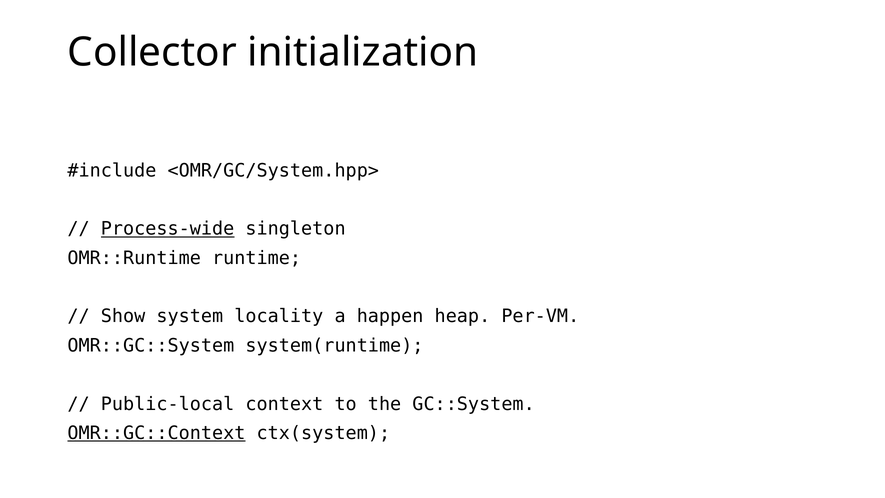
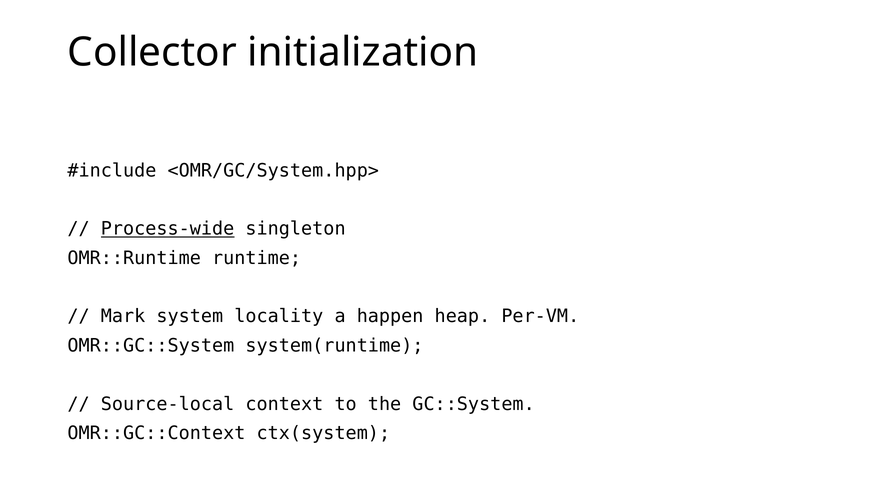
Show: Show -> Mark (123, 316)
Public-local: Public-local -> Source-local (168, 404)
OMR::GC::Context underline: present -> none (156, 433)
